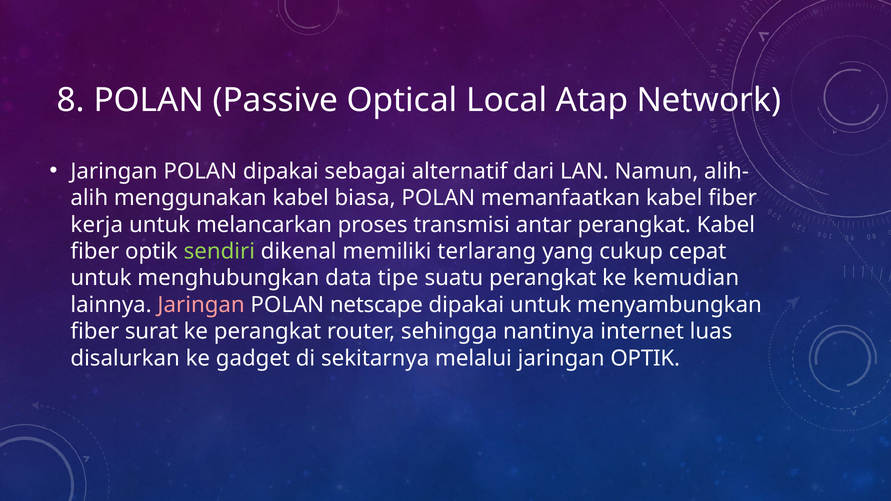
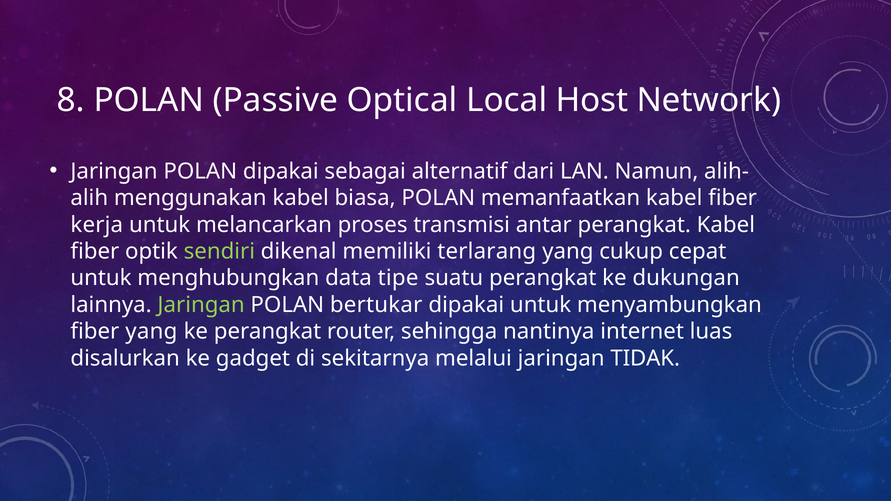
Atap: Atap -> Host (592, 100)
kemudian: kemudian -> dukungan (686, 278)
Jaringan colour: pink -> light green (201, 305)
netscape: netscape -> bertukar (376, 305)
fiber surat: surat -> yang (151, 332)
jaringan OPTIK: OPTIK -> TIDAK (645, 358)
